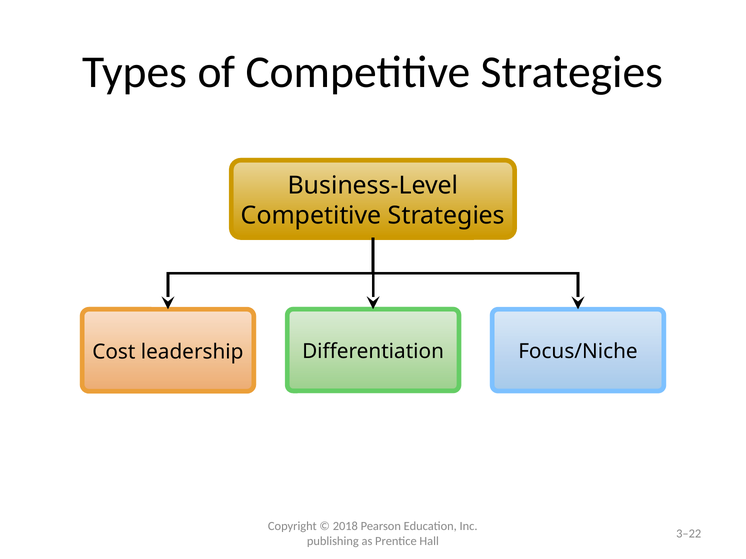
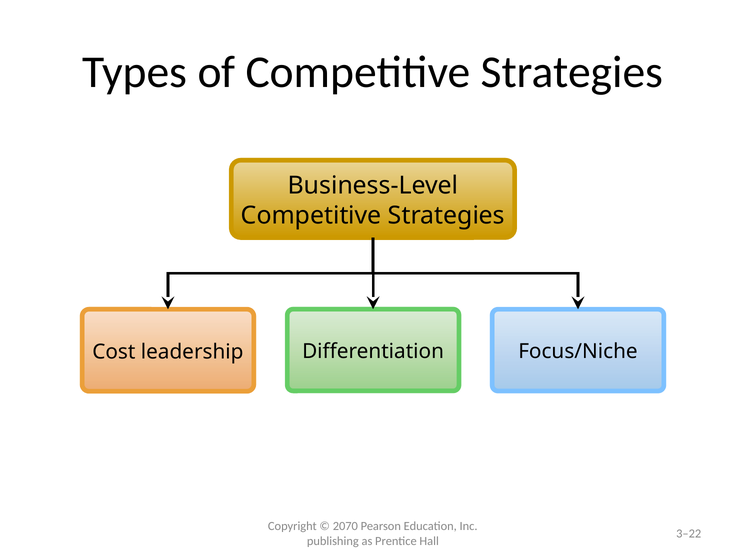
2018: 2018 -> 2070 (345, 527)
